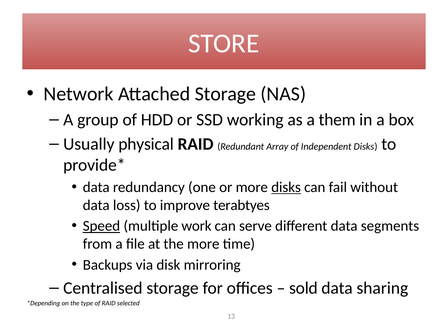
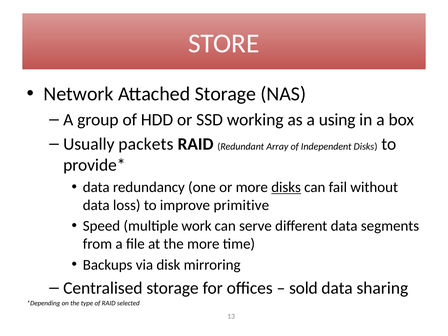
them: them -> using (337, 120)
physical: physical -> packets (146, 144)
terabtyes: terabtyes -> primitive (241, 205)
Speed underline: present -> none (101, 226)
